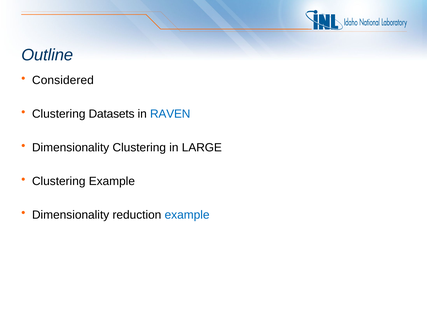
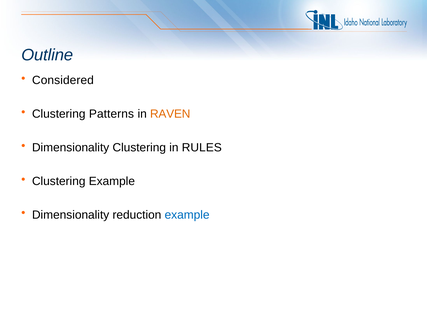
Datasets: Datasets -> Patterns (111, 114)
RAVEN colour: blue -> orange (170, 114)
LARGE: LARGE -> RULES (202, 148)
